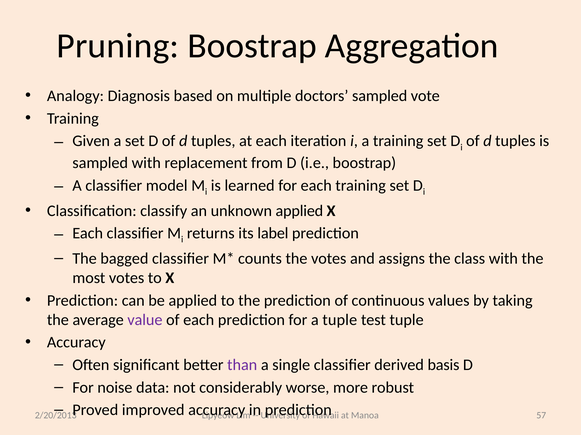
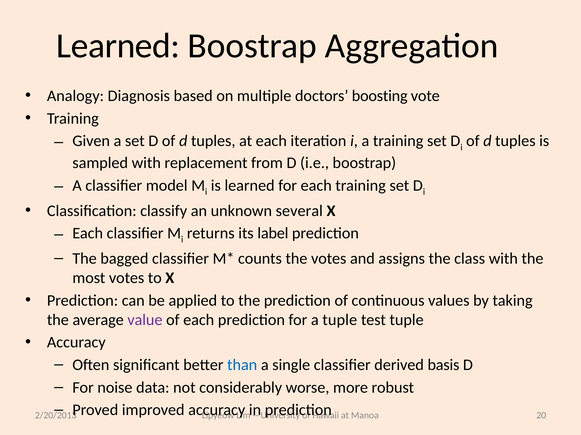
Pruning: Pruning -> Learned (118, 46)
doctors sampled: sampled -> boosting (380, 96)
unknown applied: applied -> several (299, 211)
than colour: purple -> blue (242, 366)
57: 57 -> 20 (541, 416)
